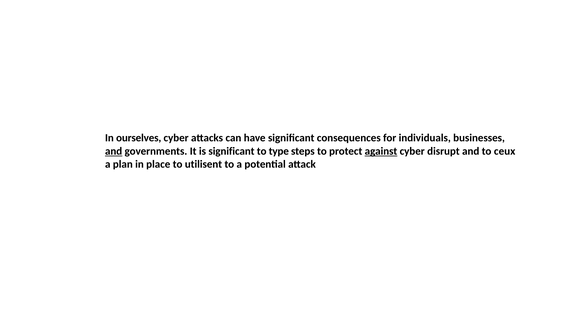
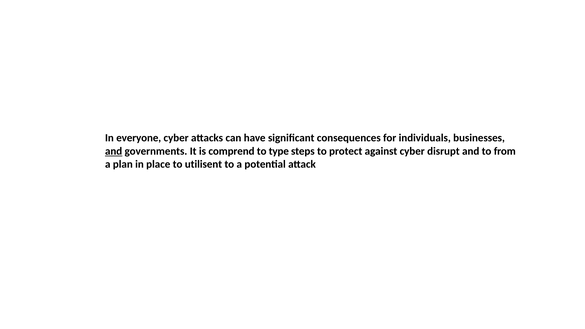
ourselves: ourselves -> everyone (139, 138)
is significant: significant -> comprend (231, 151)
against underline: present -> none (381, 151)
ceux: ceux -> from (505, 151)
